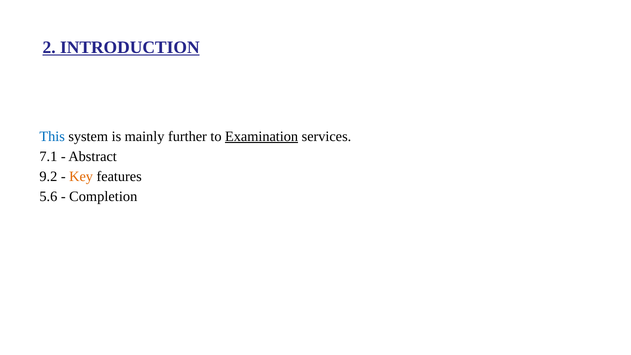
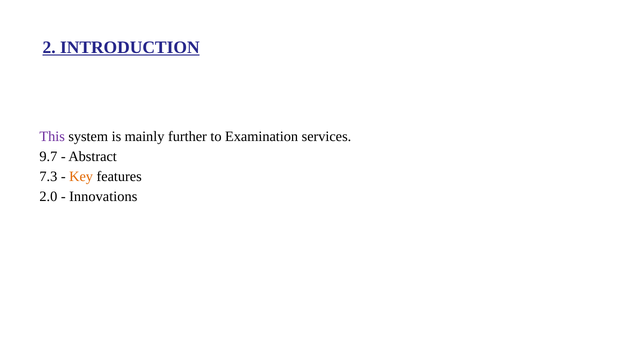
This colour: blue -> purple (52, 136)
Examination underline: present -> none (262, 136)
7.1: 7.1 -> 9.7 (48, 156)
9.2: 9.2 -> 7.3 (48, 177)
5.6: 5.6 -> 2.0 (48, 197)
Completion: Completion -> Innovations (103, 197)
